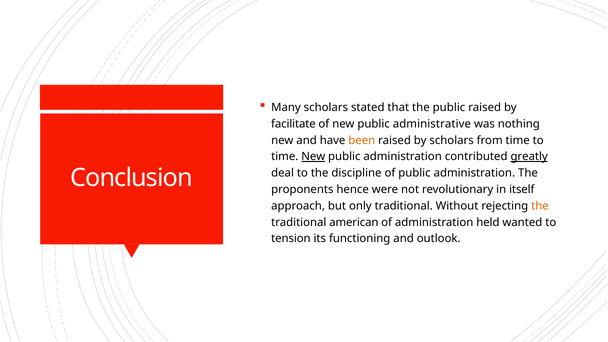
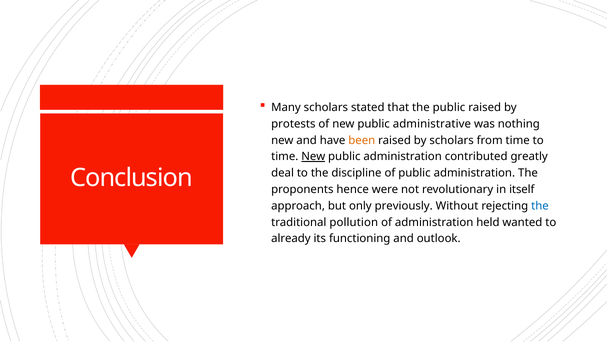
facilitate: facilitate -> protests (293, 124)
greatly underline: present -> none (529, 157)
only traditional: traditional -> previously (404, 206)
the colour: orange -> blue (540, 206)
american: american -> pollution (354, 222)
tension: tension -> already (291, 239)
